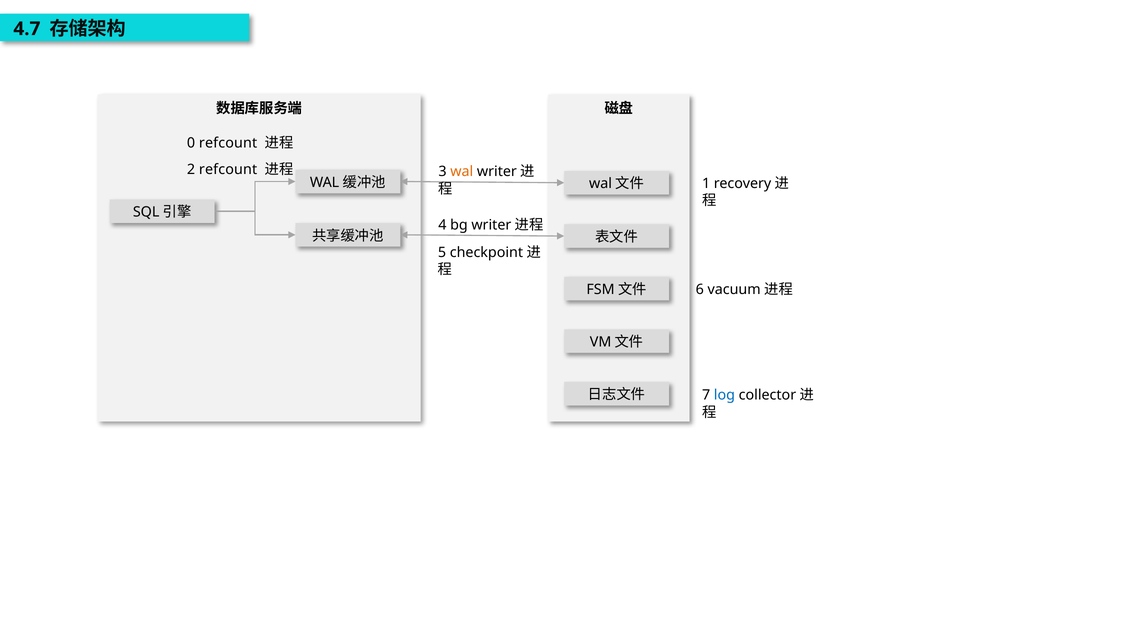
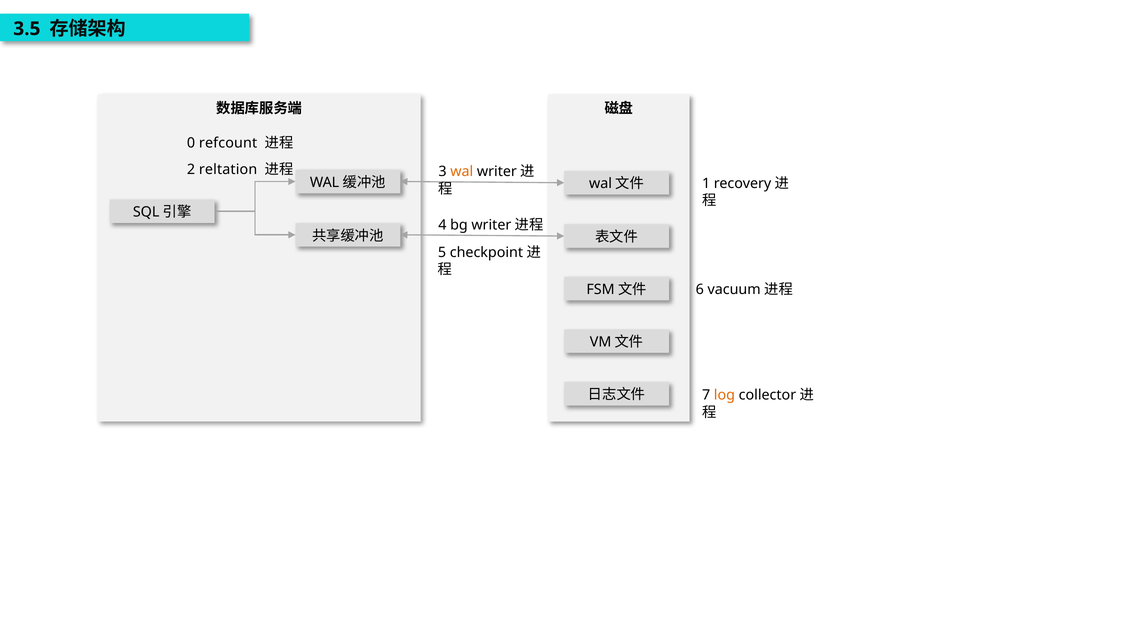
4.7: 4.7 -> 3.5 (27, 29)
2 refcount: refcount -> reltation (228, 169)
log colour: blue -> orange (724, 395)
